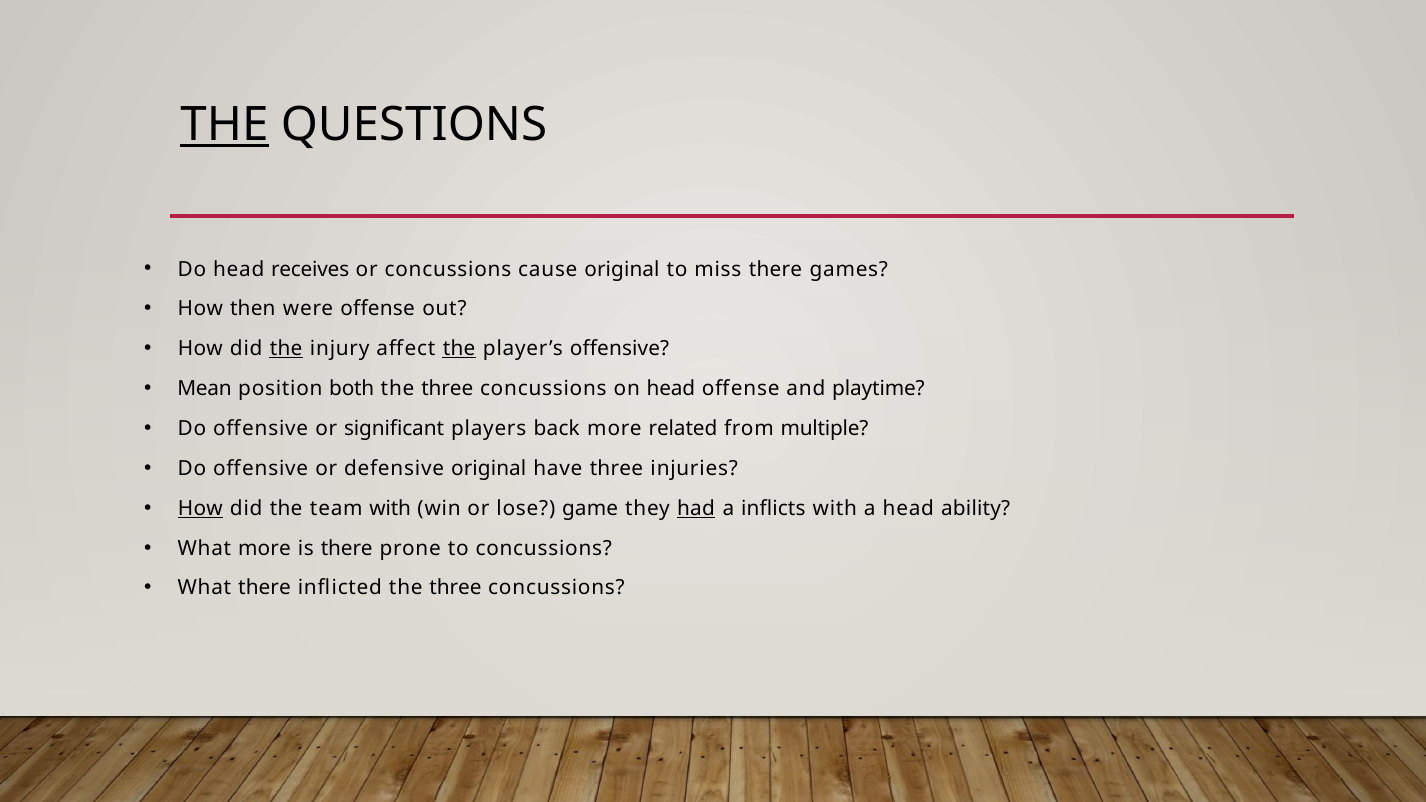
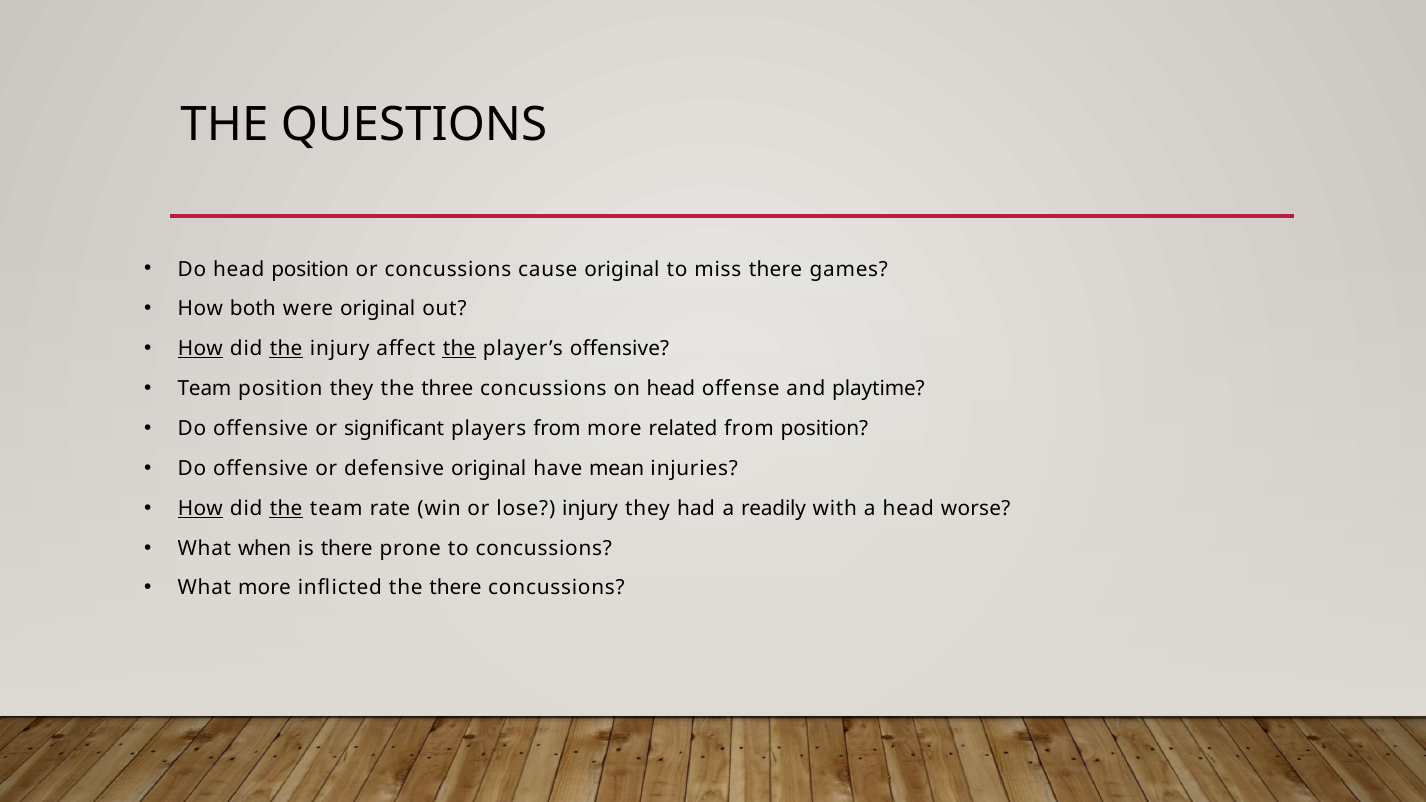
THE underline: present -> none (224, 125)
head receives: receives -> position (310, 269)
then: then -> both (253, 309)
were offense: offense -> original (378, 309)
How underline: none -> present (200, 349)
Mean: Mean -> Team (205, 389)
position both: both -> they (352, 389)
players back: back -> from (557, 429)
from multiple: multiple -> position (824, 429)
have three: three -> mean (617, 469)
the underline: none -> present (286, 508)
team with: with -> rate (390, 508)
lose game: game -> injury (590, 508)
had underline: present -> none (696, 508)
inflicts: inflicts -> readily (773, 508)
ability: ability -> worse (976, 508)
What more: more -> when (265, 548)
What there: there -> more (264, 588)
inflicted the three: three -> there (455, 588)
